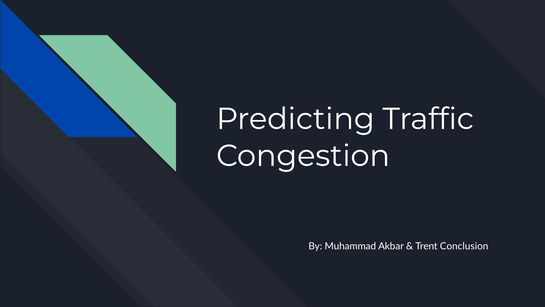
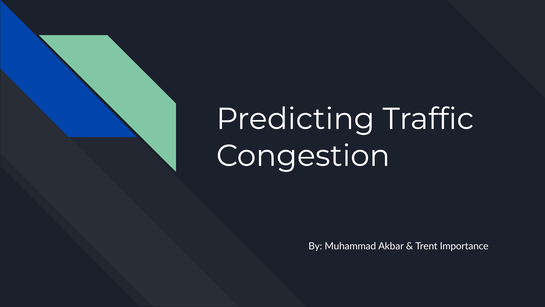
Conclusion: Conclusion -> Importance (464, 246)
